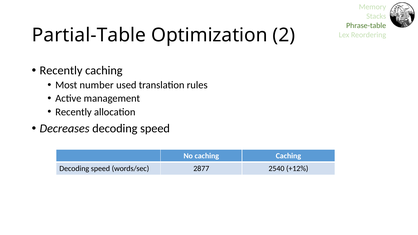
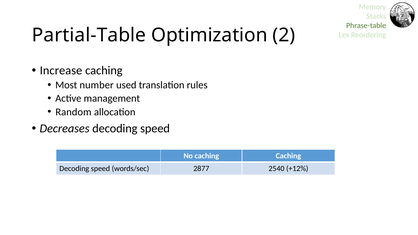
Recently: Recently -> Increase (61, 71)
Recently: Recently -> Random (73, 112)
